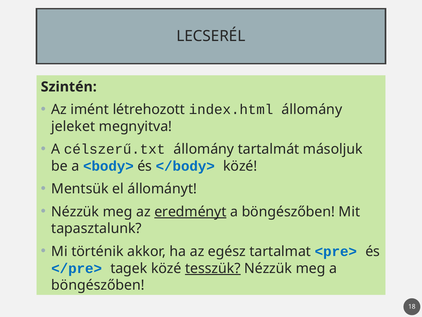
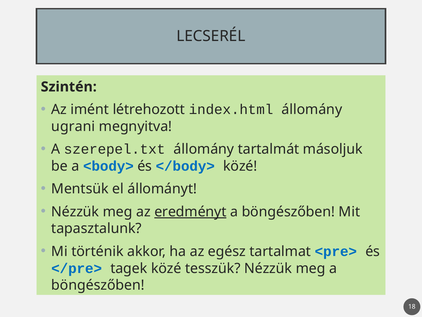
jeleket: jeleket -> ugrani (73, 126)
célszerű.txt: célszerű.txt -> szerepel.txt (115, 149)
tesszük underline: present -> none (213, 268)
